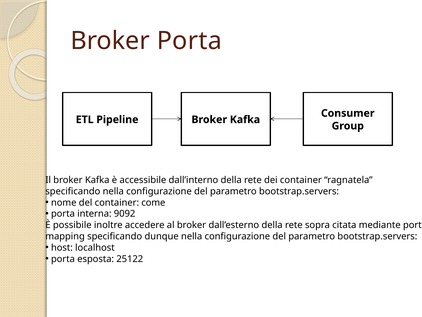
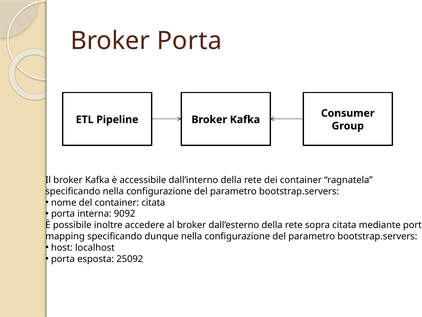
container come: come -> citata (153, 202)
25122: 25122 -> 25092 (130, 259)
